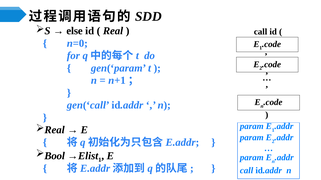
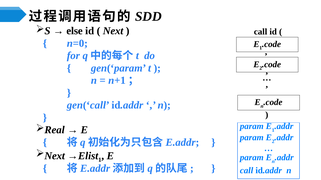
Real: Real -> Next (113, 31)
Bool: Bool -> Next (55, 156)
